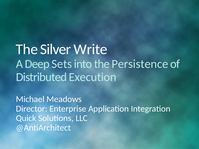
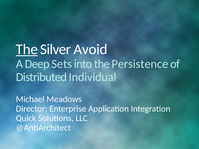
The underline: none -> present (27, 49)
Write: Write -> Avoid (90, 49)
Execution: Execution -> Individual (93, 77)
